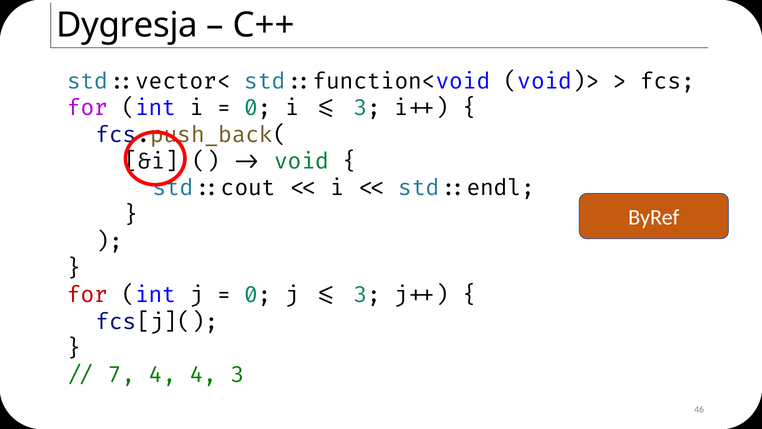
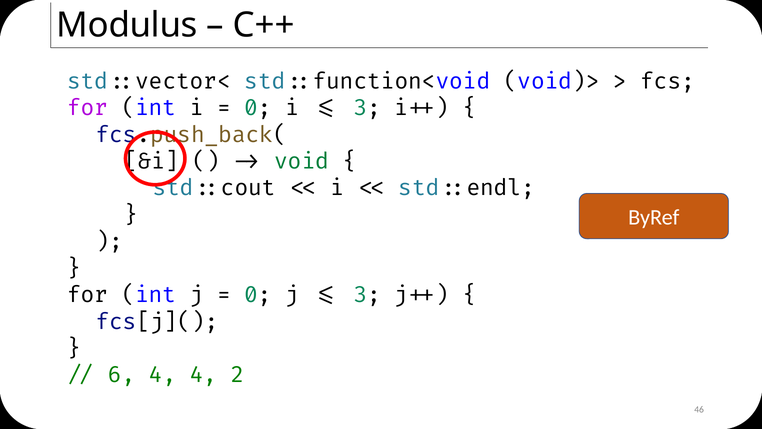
Dygresja: Dygresja -> Modulus (127, 25)
for colour: red -> black (87, 295)
7: 7 -> 6 (122, 375)
4 3: 3 -> 2 (238, 375)
